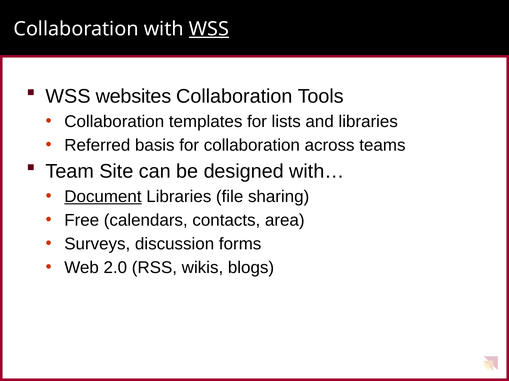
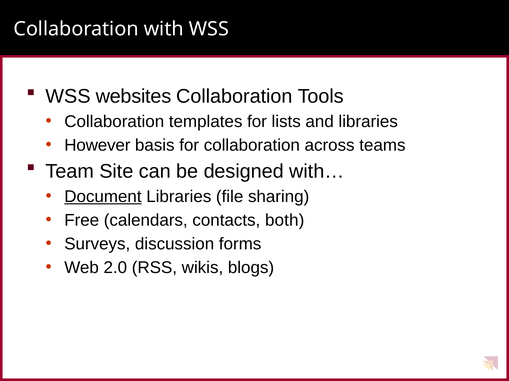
WSS underline: present -> none (209, 29)
Referred: Referred -> However (97, 145)
area: area -> both (285, 221)
